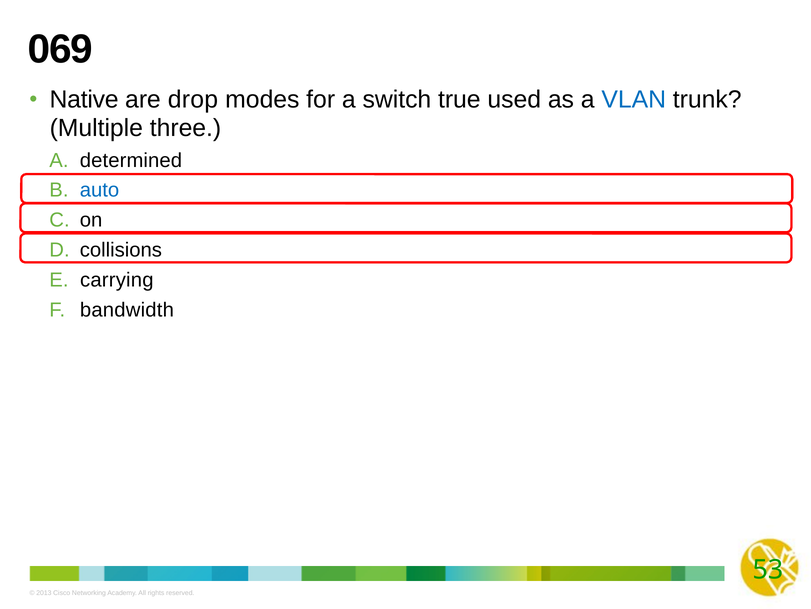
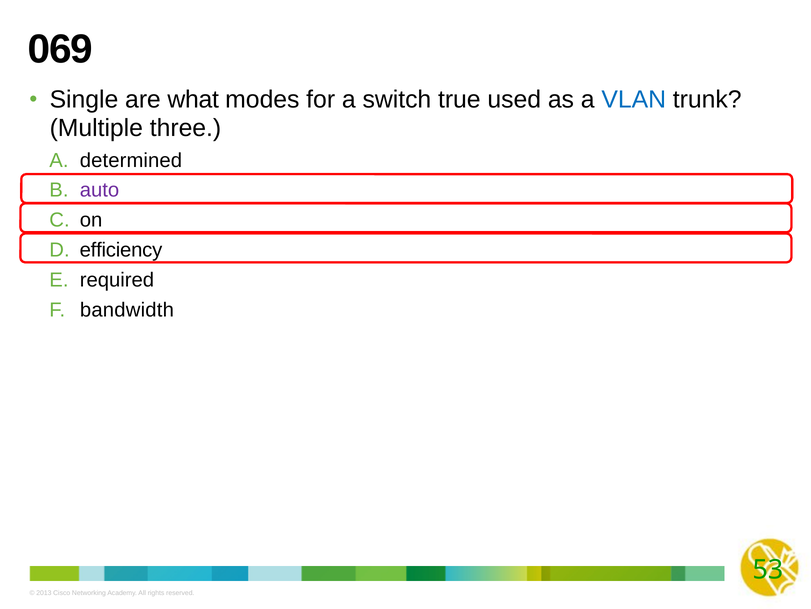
Native: Native -> Single (84, 100)
drop: drop -> what (193, 100)
auto colour: blue -> purple (99, 190)
collisions: collisions -> efficiency (121, 250)
carrying: carrying -> required (117, 280)
